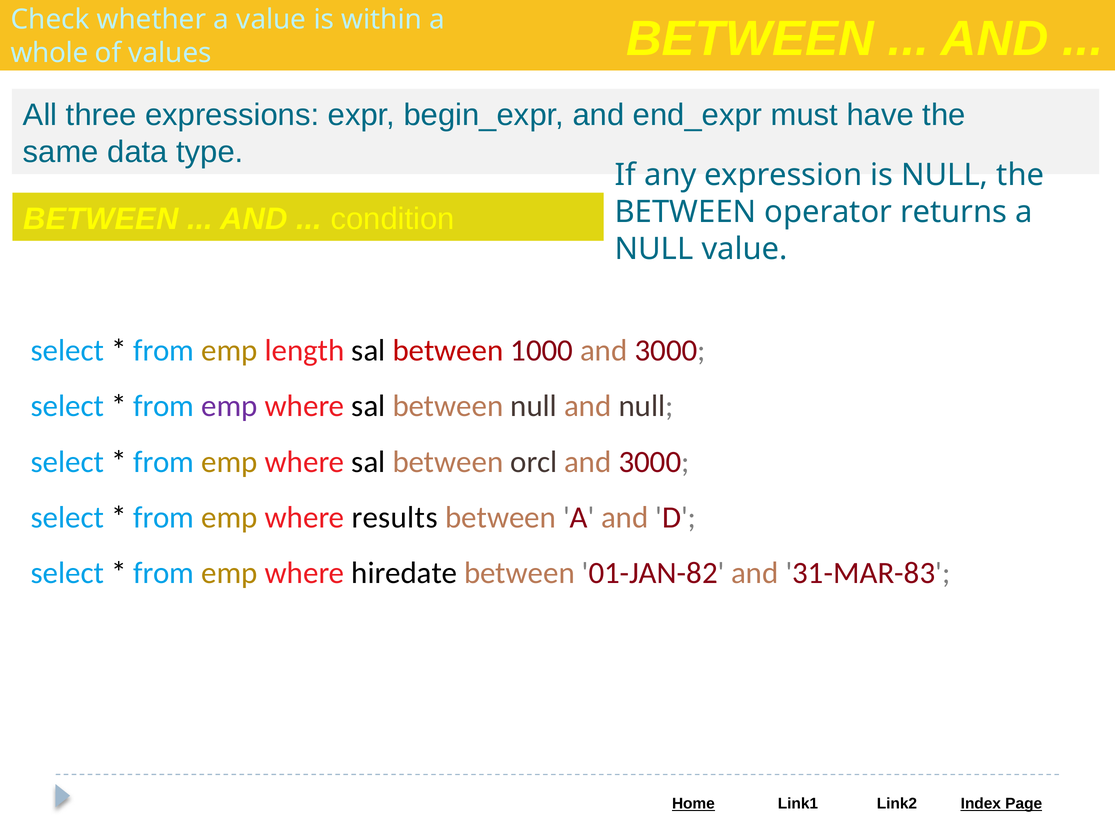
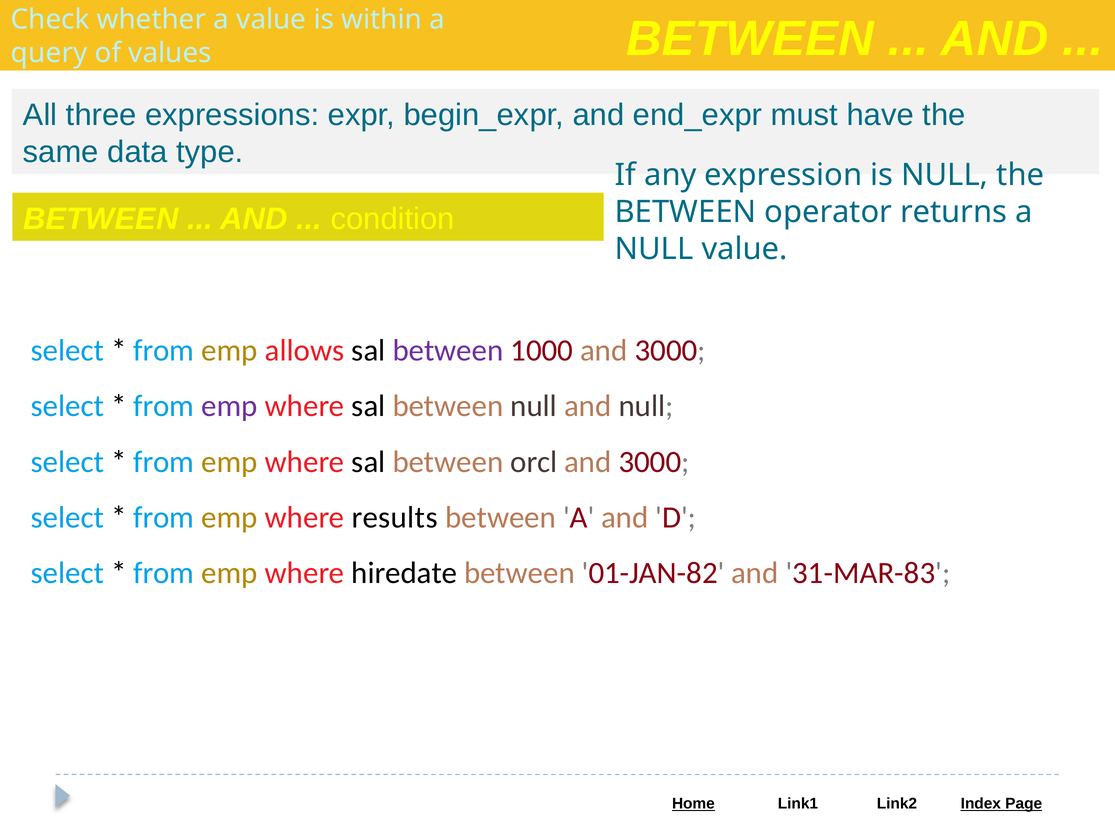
whole: whole -> query (49, 53)
length: length -> allows (304, 350)
between colour: red -> purple (448, 350)
